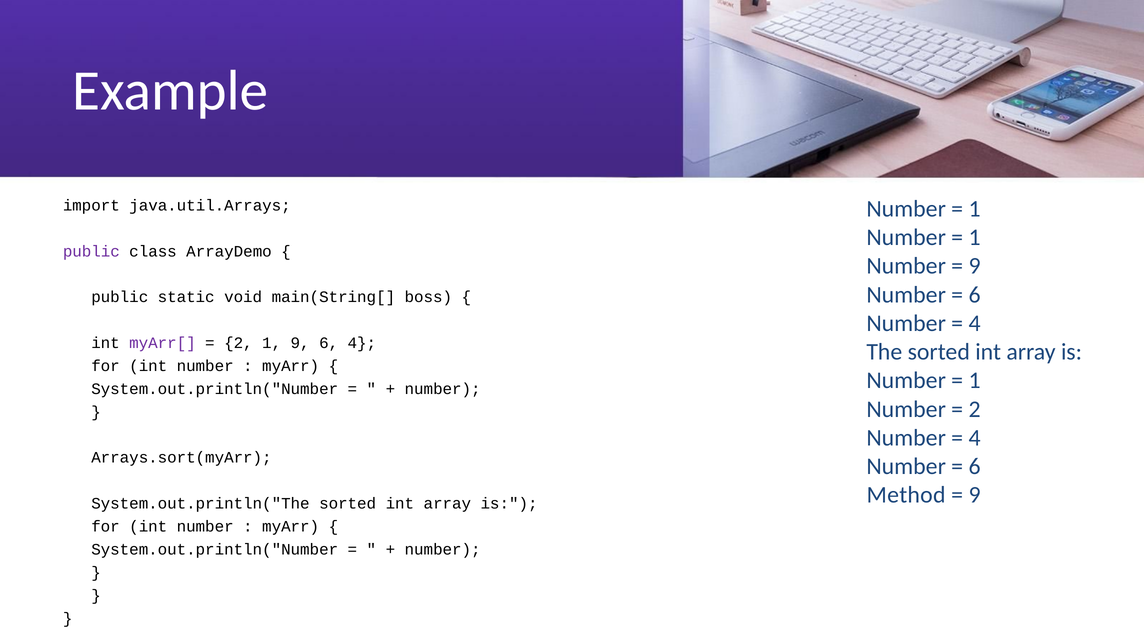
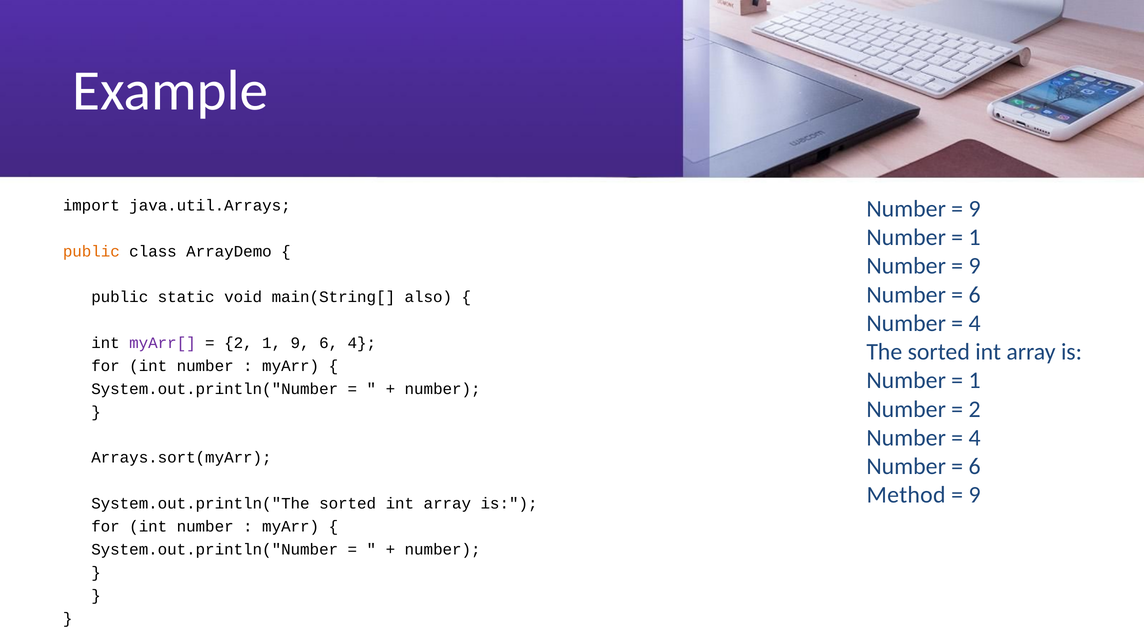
1: 1 -> 9 (975, 209)
public colour: purple -> orange (91, 251)
boss: boss -> also (428, 297)
